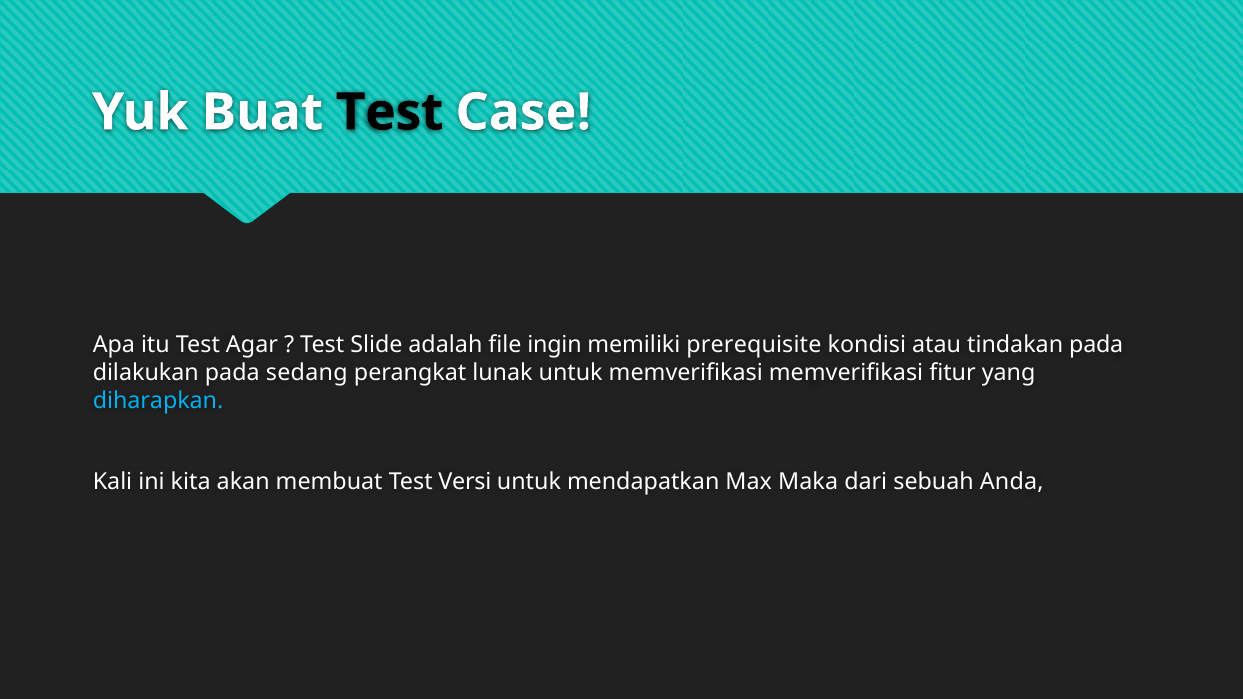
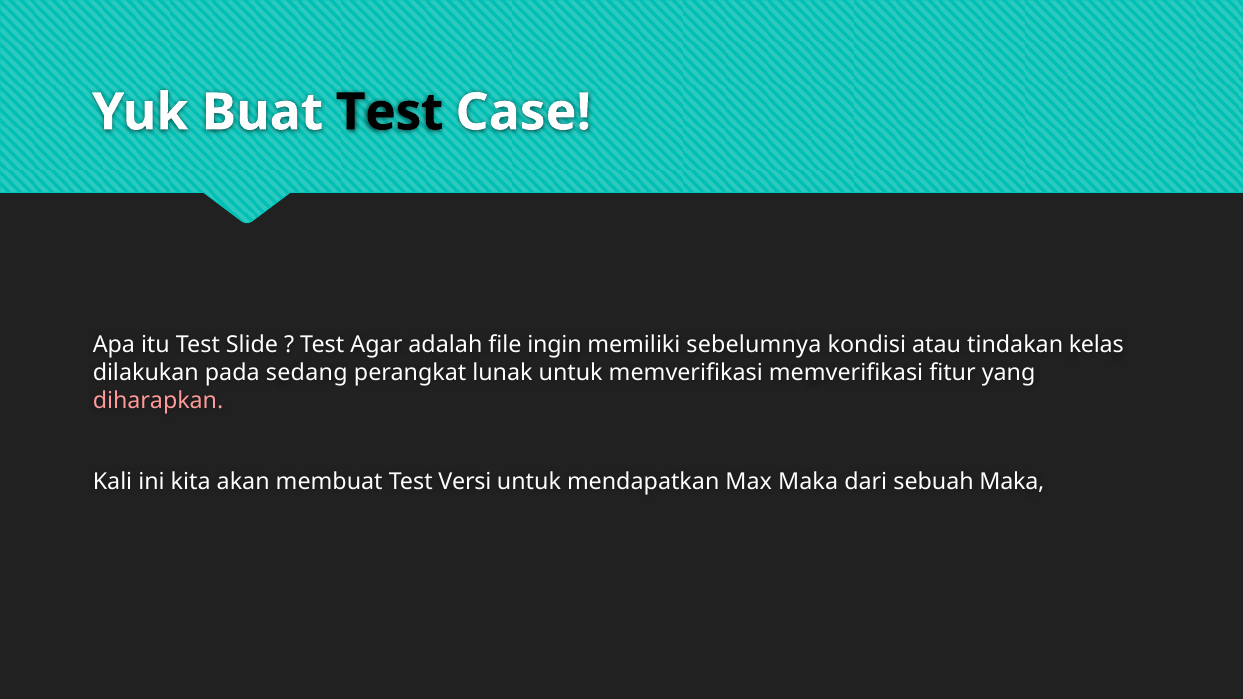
Agar: Agar -> Slide (252, 345)
Slide: Slide -> Agar (376, 345)
prerequisite: prerequisite -> sebelumnya (754, 345)
tindakan pada: pada -> kelas (1096, 345)
diharapkan colour: light blue -> pink (158, 401)
sebuah Anda: Anda -> Maka (1012, 482)
